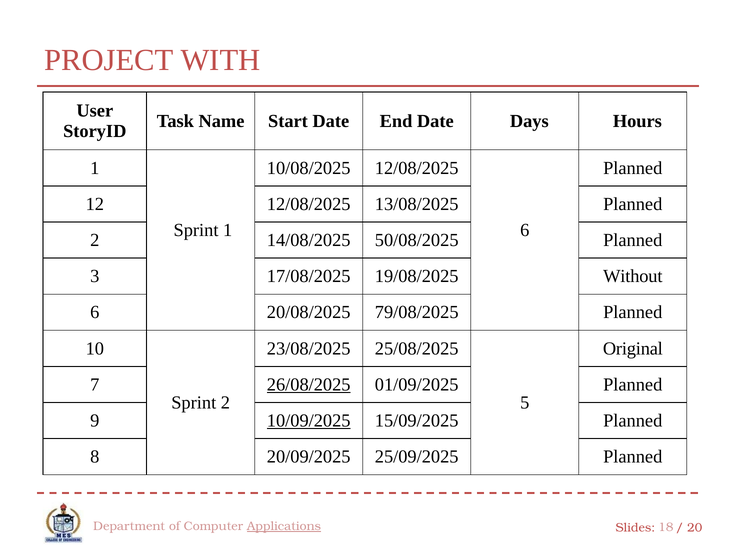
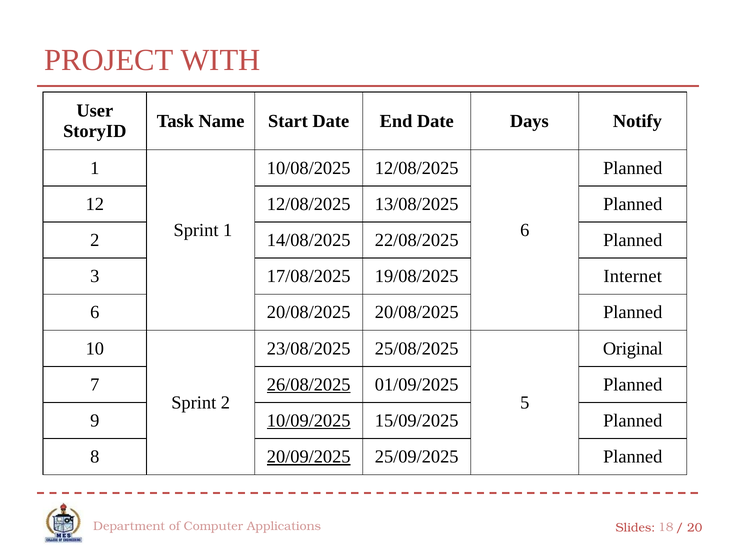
Hours: Hours -> Notify (637, 121)
50/08/2025: 50/08/2025 -> 22/08/2025 (417, 240)
Without: Without -> Internet (633, 276)
20/08/2025 79/08/2025: 79/08/2025 -> 20/08/2025 (417, 312)
20/09/2025 underline: none -> present (309, 457)
Applications underline: present -> none (284, 526)
